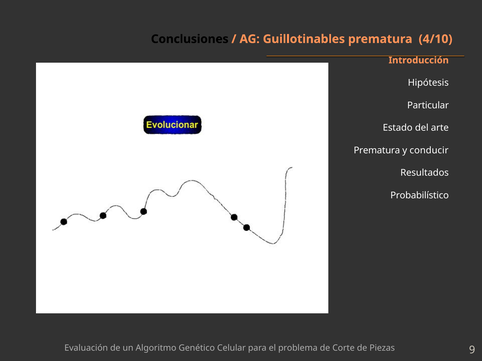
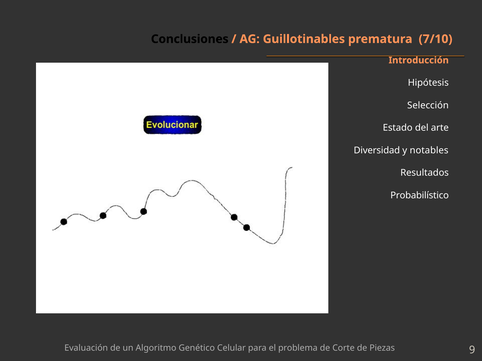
4/10: 4/10 -> 7/10 (436, 39)
Particular: Particular -> Selección (428, 105)
Prematura: Prematura -> Diversidad (377, 151)
conducir: conducir -> notables (429, 151)
